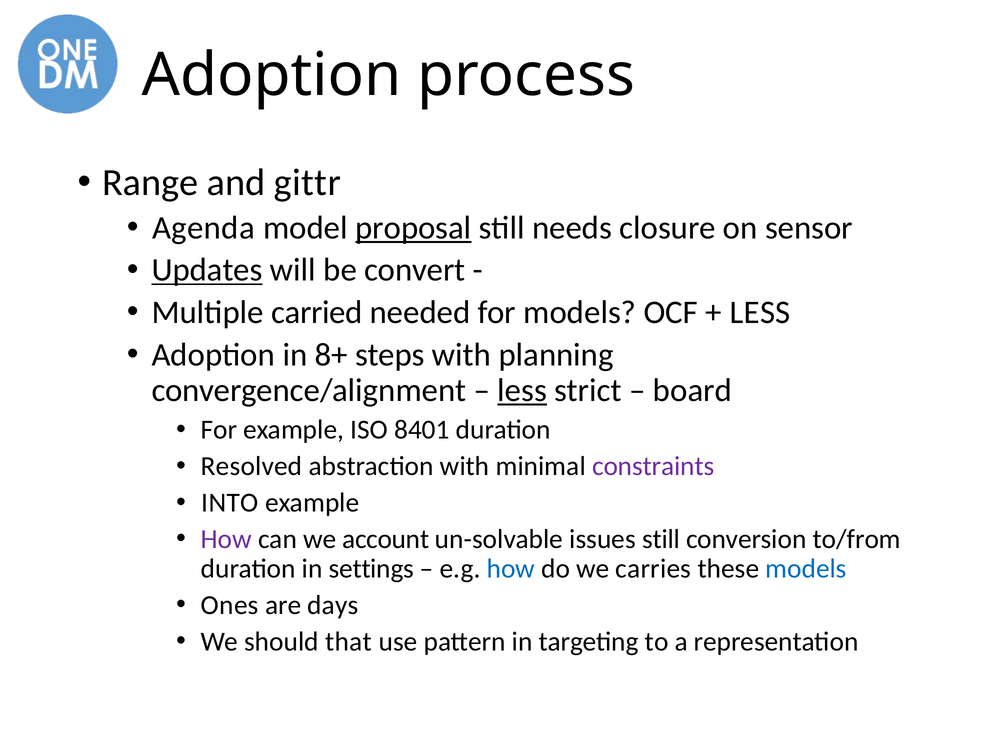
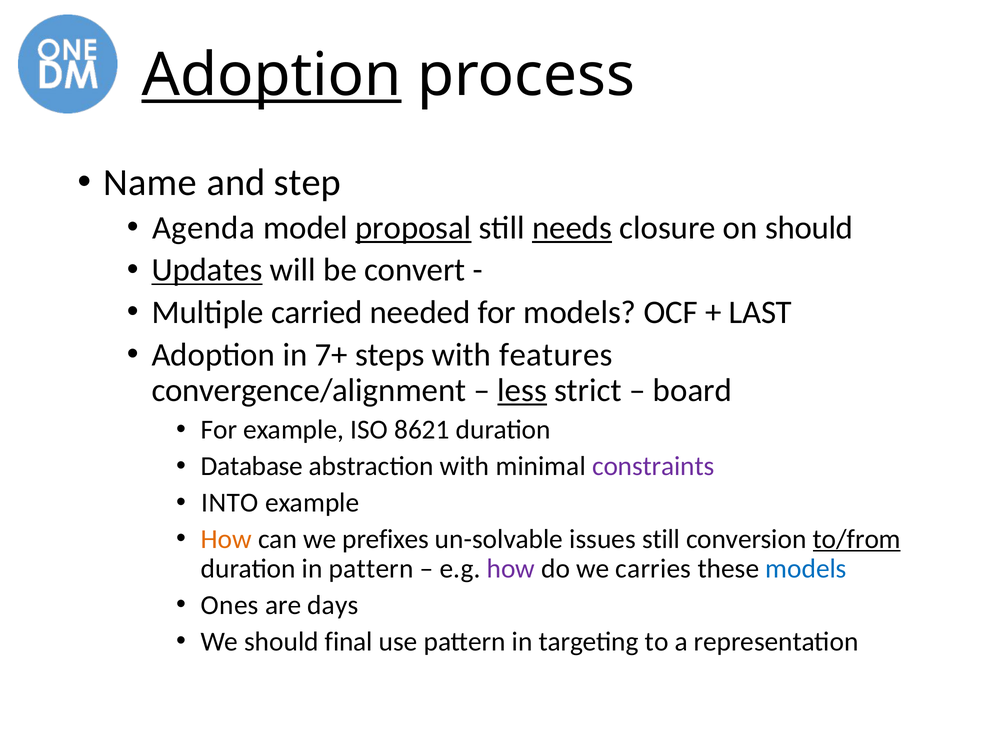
Adoption underline: none -> present (272, 75)
Range: Range -> Name (150, 182)
gittr: gittr -> step (308, 182)
needs underline: none -> present (572, 228)
on sensor: sensor -> should (809, 228)
LESS: LESS -> LAST (760, 312)
8+: 8+ -> 7+ (331, 355)
planning: planning -> features (556, 355)
8401: 8401 -> 8621 (422, 429)
Resolved: Resolved -> Database (252, 466)
How colour: purple -> orange (226, 539)
account: account -> prefixes (386, 539)
to/from underline: none -> present (857, 539)
in settings: settings -> pattern (371, 568)
how colour: blue -> purple (511, 568)
that: that -> final (349, 641)
